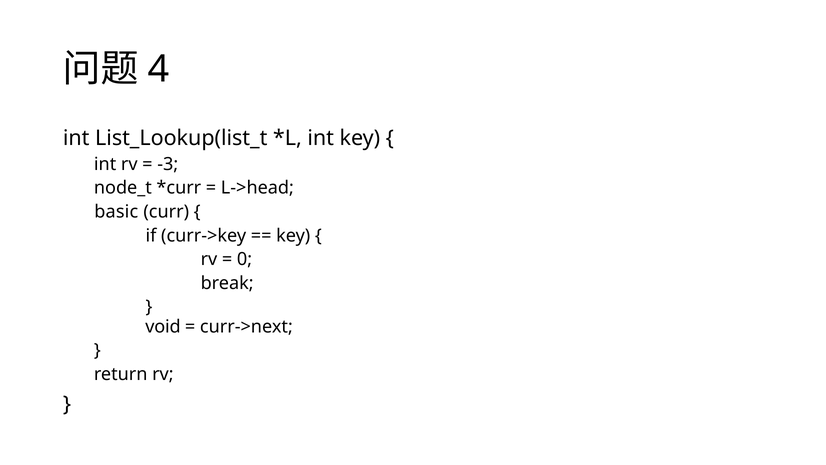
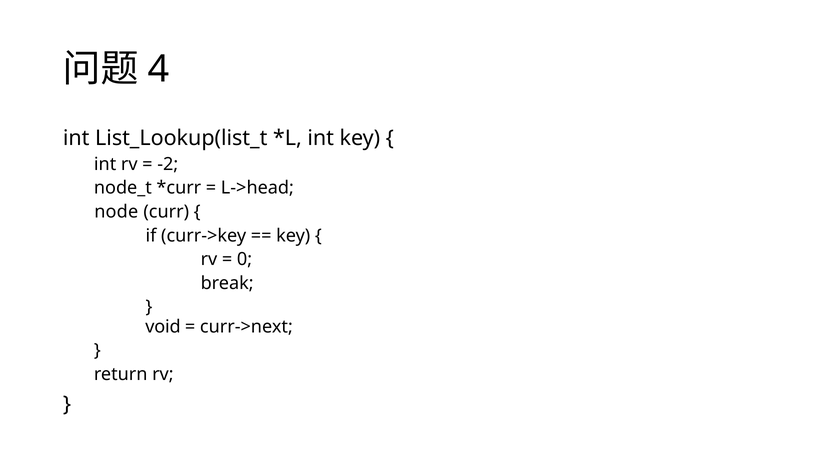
-3: -3 -> -2 (168, 164)
basic: basic -> node (116, 212)
